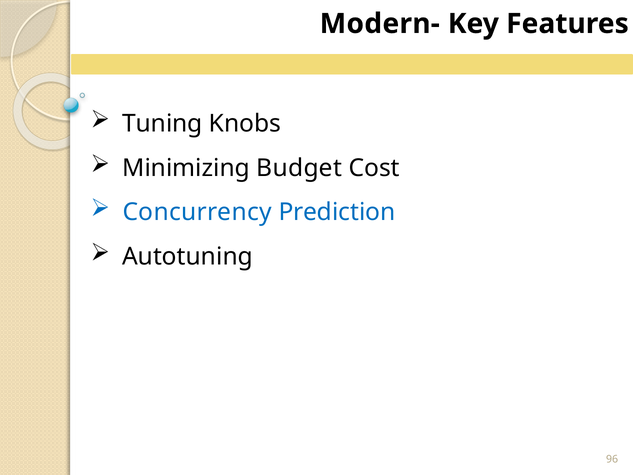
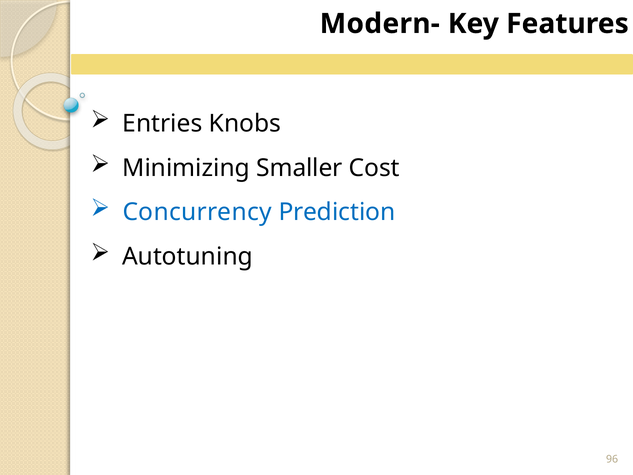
Tuning: Tuning -> Entries (162, 123)
Budget: Budget -> Smaller (299, 168)
